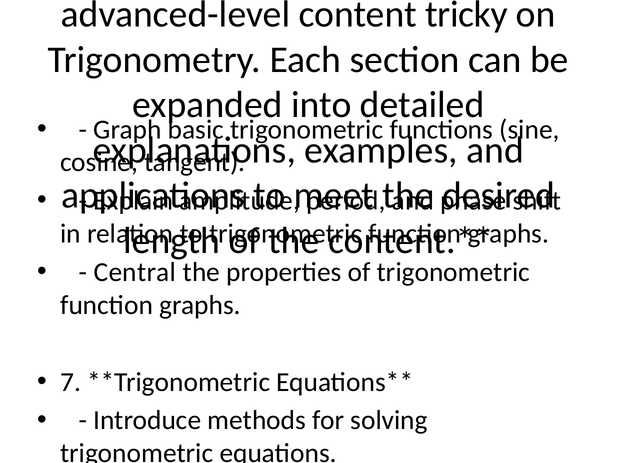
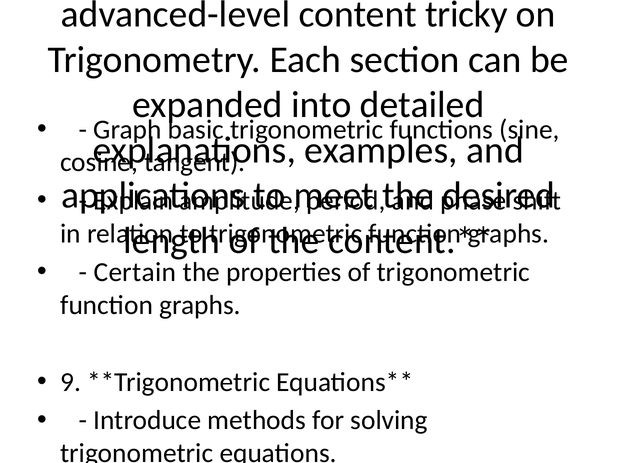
Central: Central -> Certain (135, 272)
7: 7 -> 9 (71, 382)
